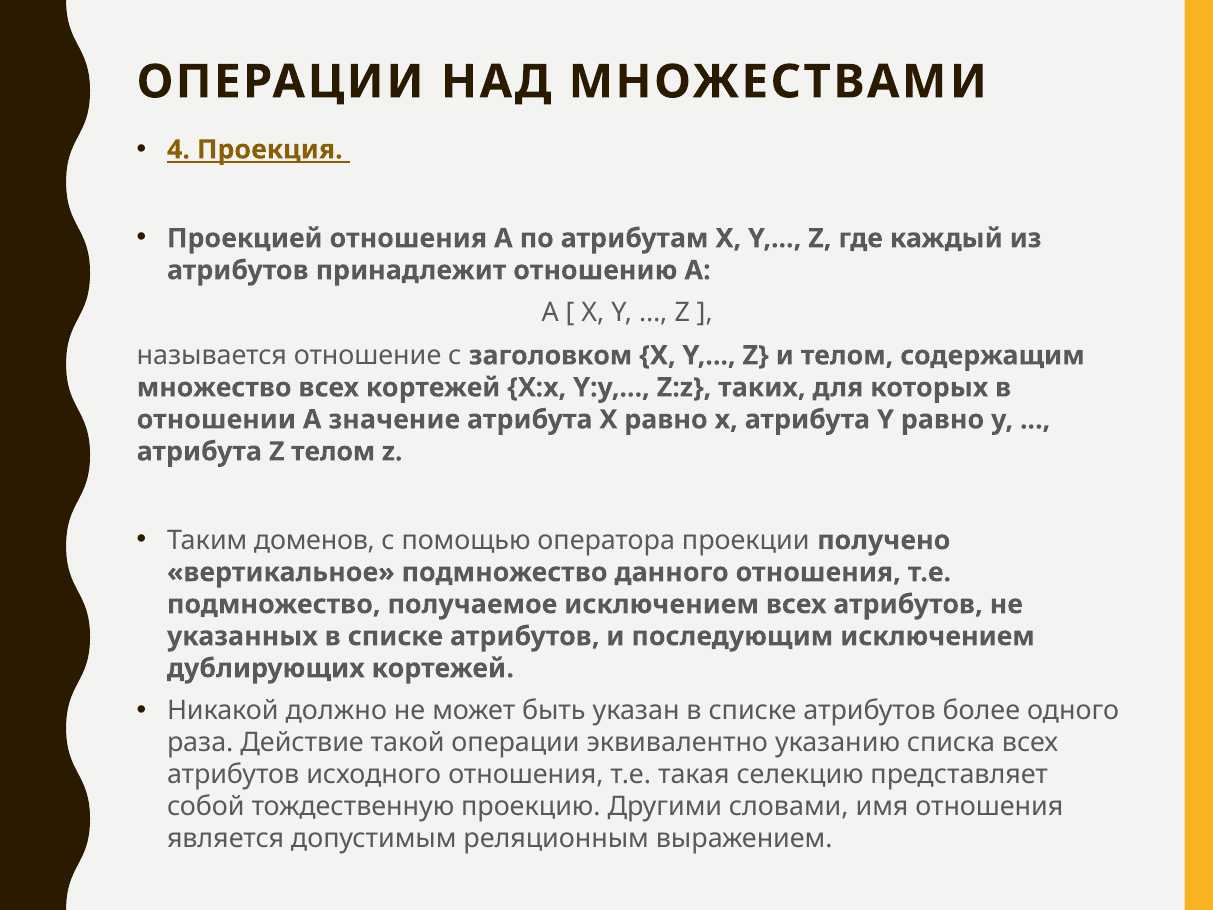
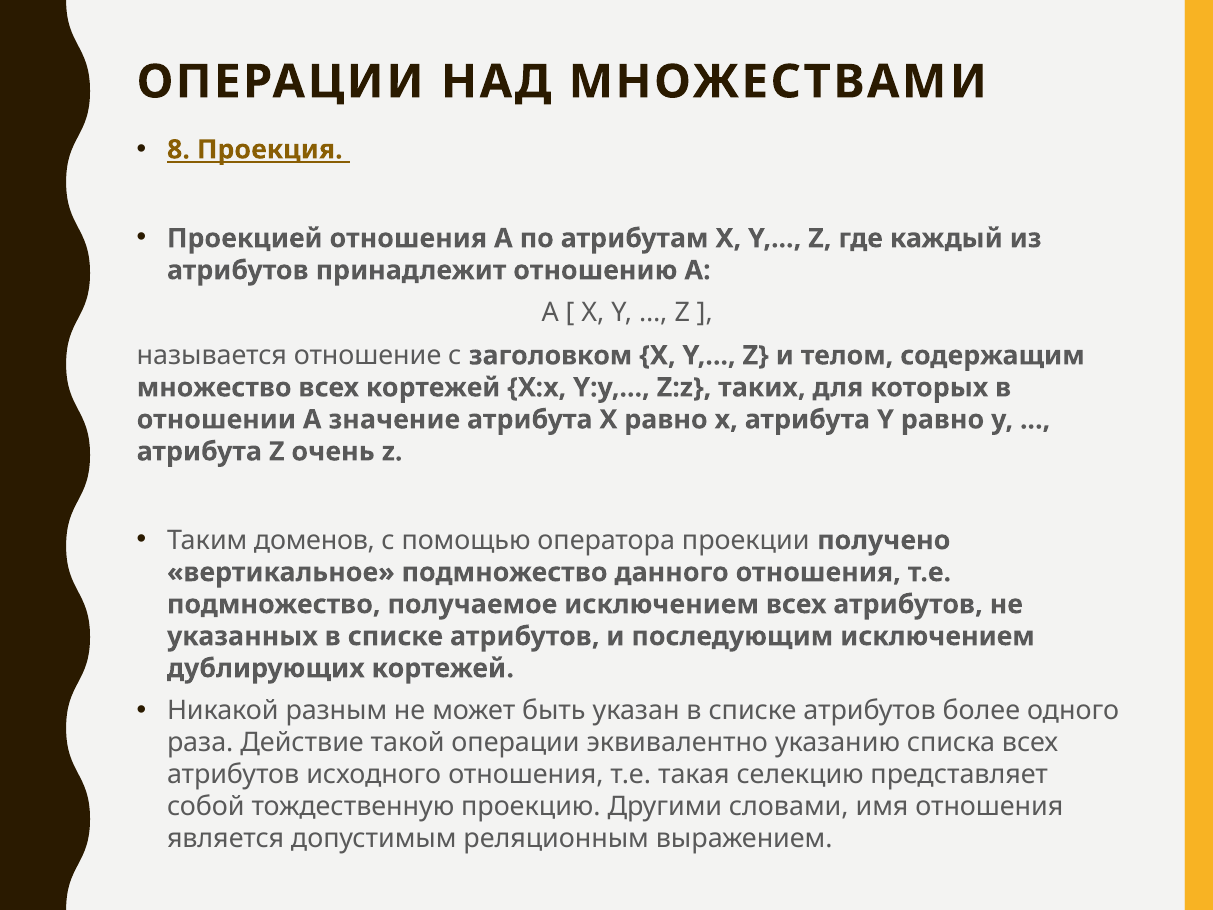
4: 4 -> 8 (178, 150)
Z телом: телом -> очень (333, 451)
должно: должно -> разным (336, 711)
